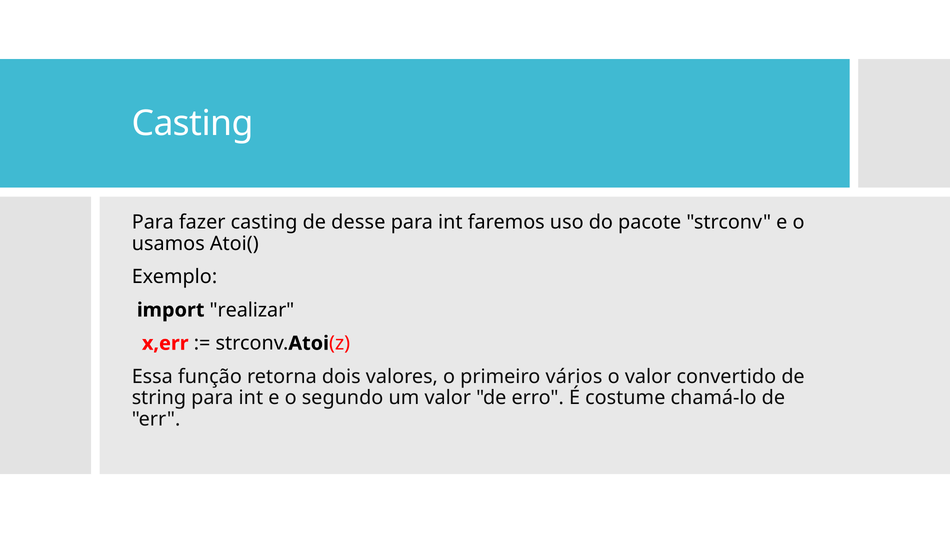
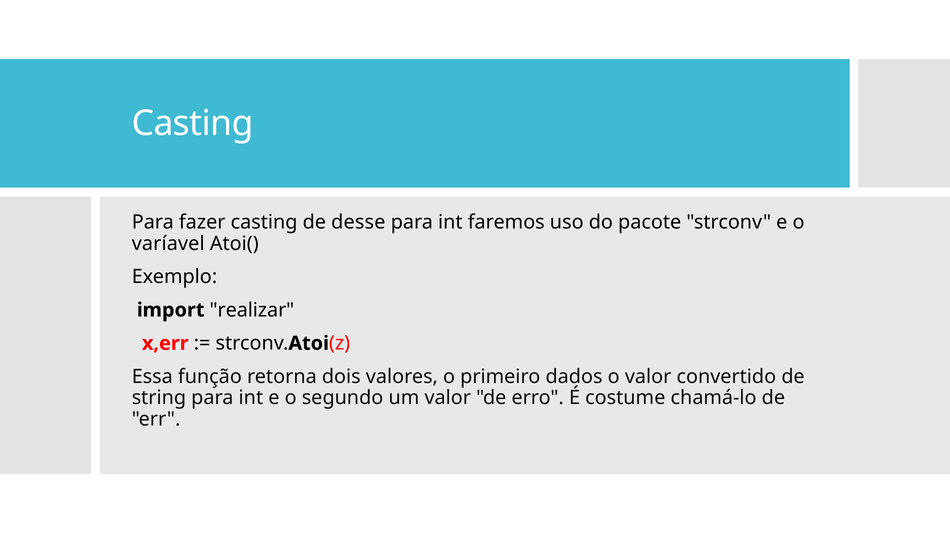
usamos: usamos -> varíavel (168, 244)
vários: vários -> dados (574, 377)
